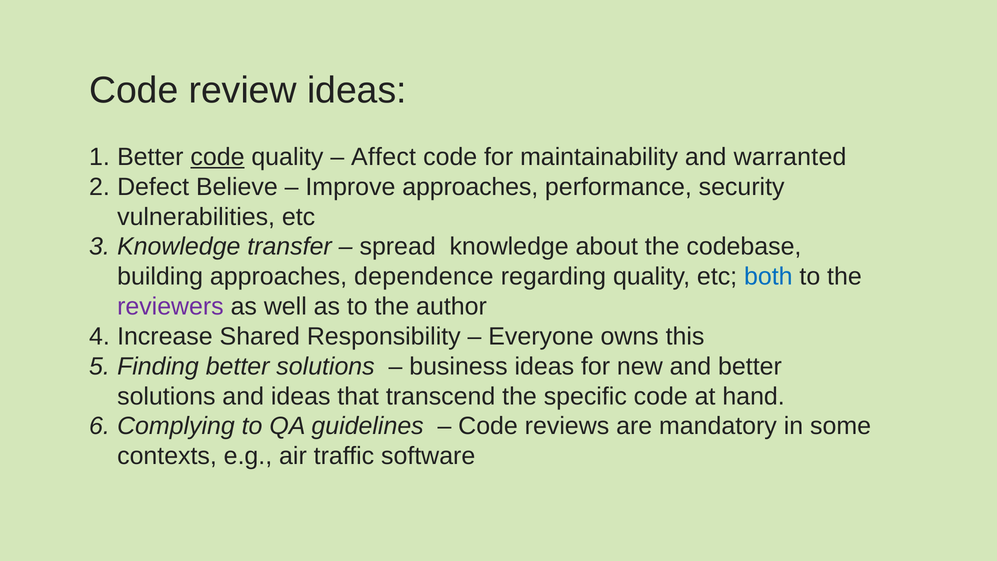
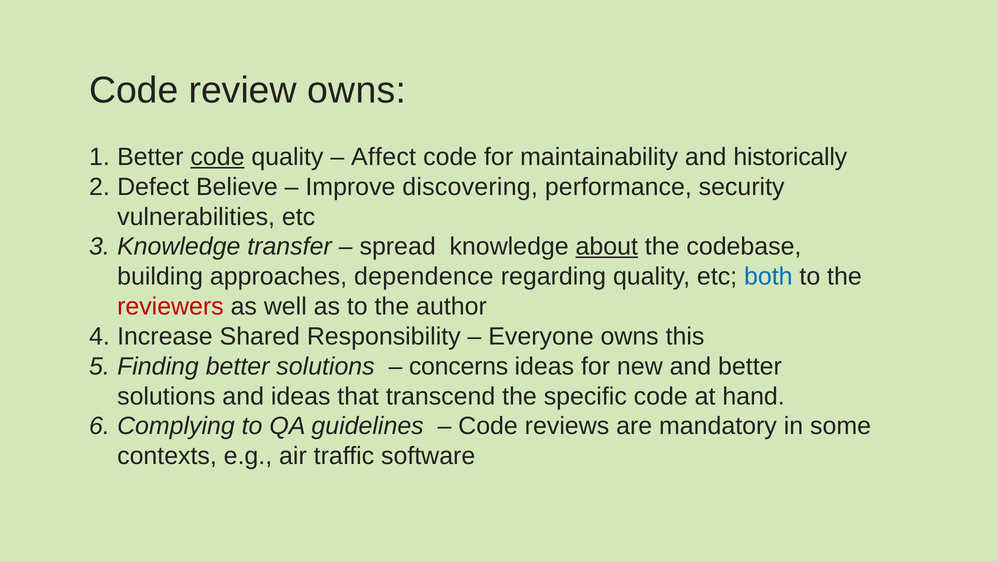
review ideas: ideas -> owns (357, 90)
warranted: warranted -> historically (790, 157)
Improve approaches: approaches -> discovering (470, 187)
about underline: none -> present (607, 247)
reviewers colour: purple -> red (170, 306)
business: business -> concerns (459, 366)
